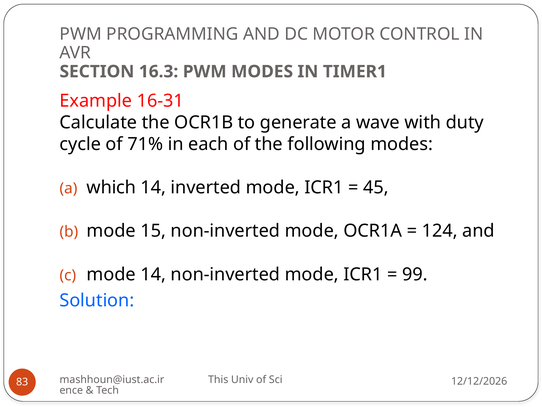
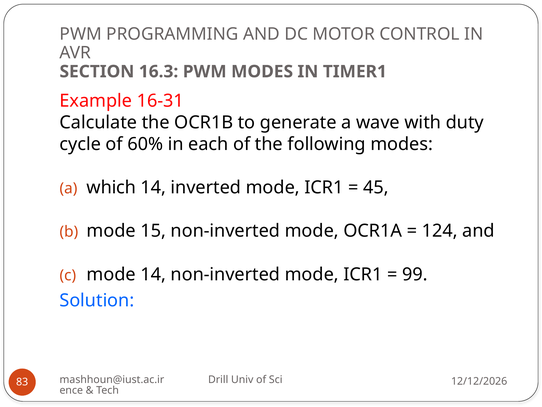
71%: 71% -> 60% (145, 144)
This: This -> Drill (218, 379)
